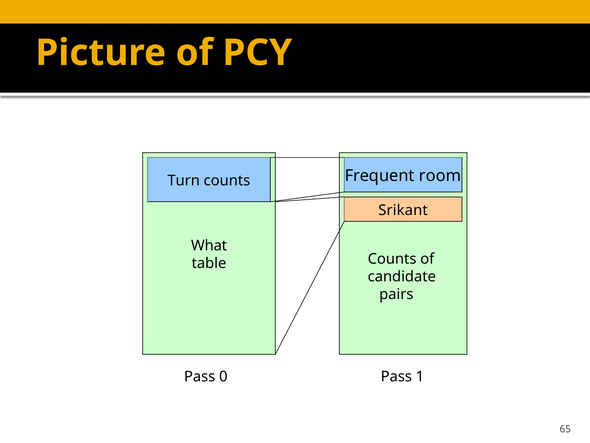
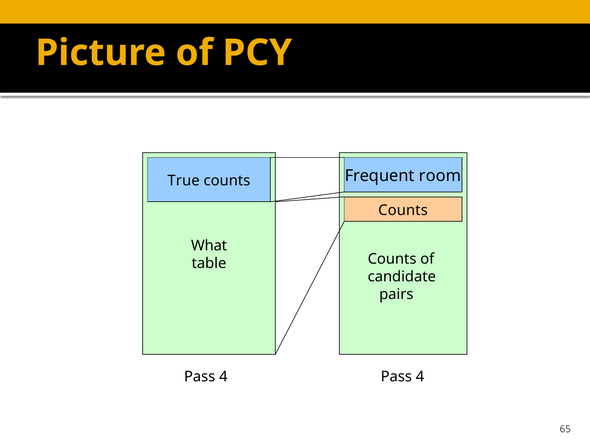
Turn: Turn -> True (184, 180)
Srikant: Srikant -> Counts (403, 210)
0: 0 -> 4 (223, 376)
1: 1 -> 4 (420, 376)
